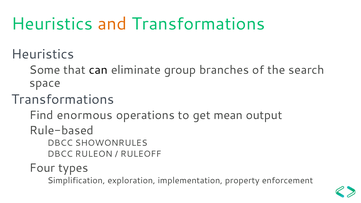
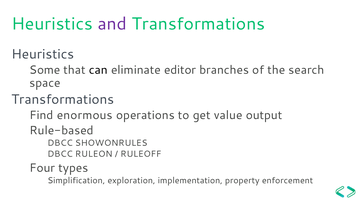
and colour: orange -> purple (112, 24)
group: group -> editor (180, 70)
mean: mean -> value (228, 115)
